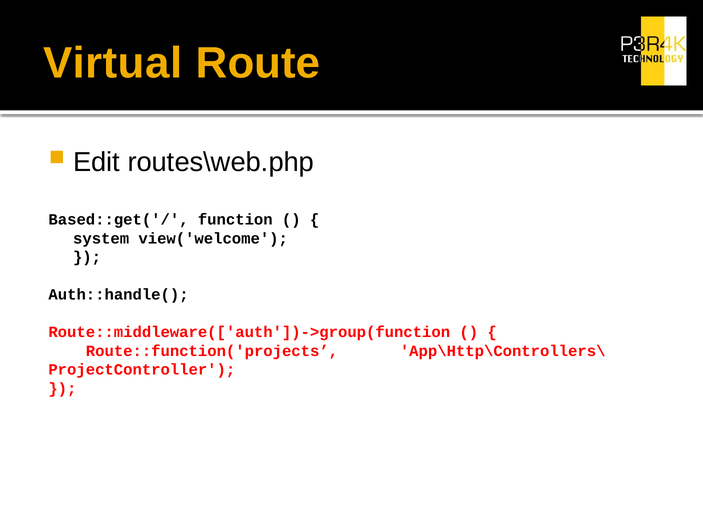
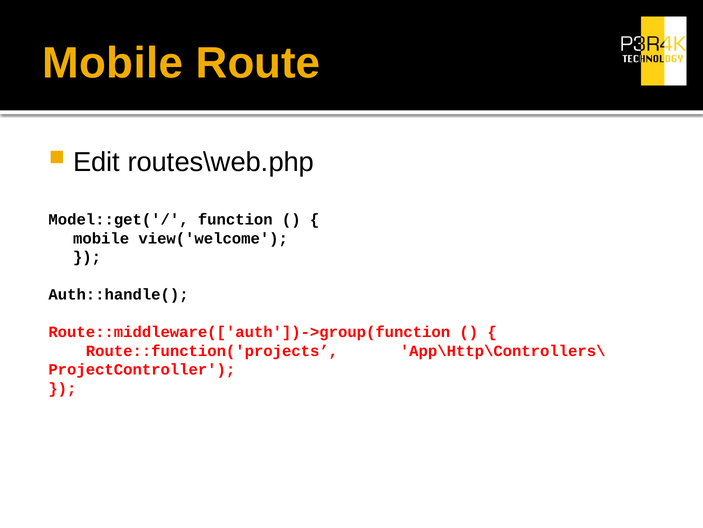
Virtual: Virtual -> Mobile (113, 63)
Based::get('/: Based::get('/ -> Model::get('/ (119, 219)
system: system -> mobile (101, 238)
